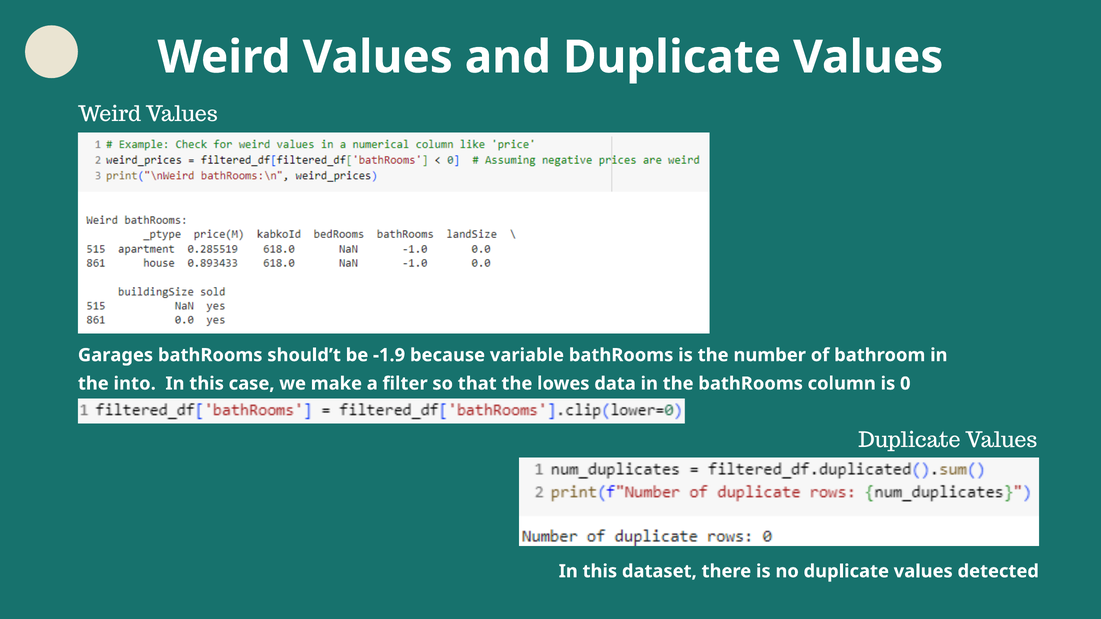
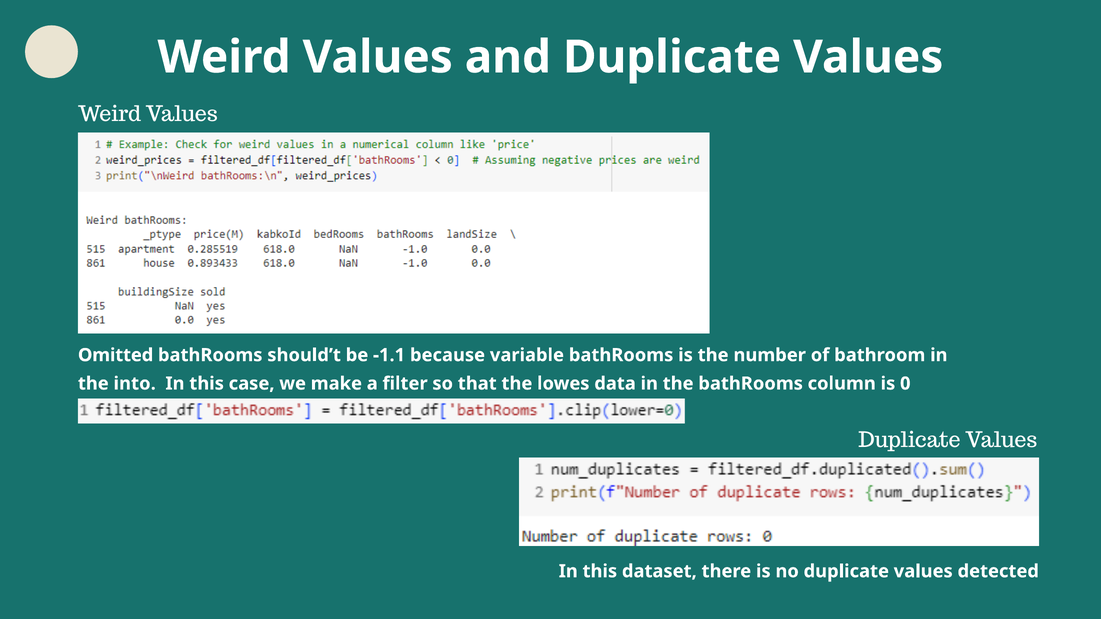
Garages: Garages -> Omitted (116, 355)
-1.9: -1.9 -> -1.1 (389, 355)
